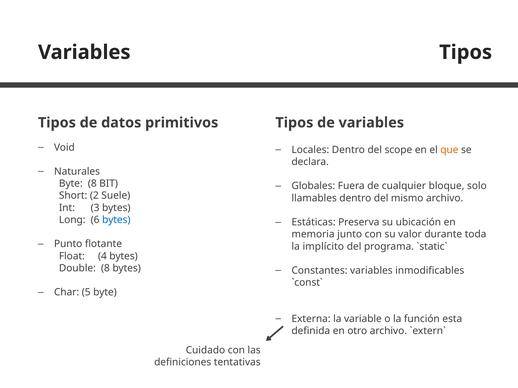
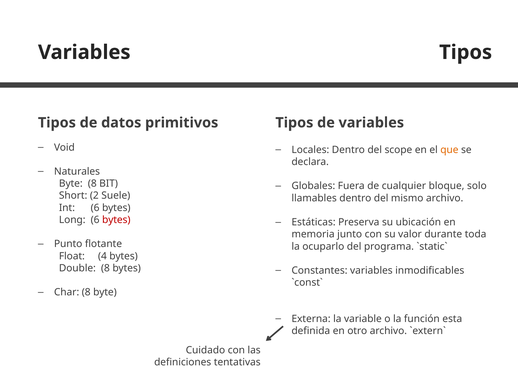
Int 3: 3 -> 6 (95, 208)
bytes colour: blue -> red (116, 220)
implícito: implícito -> ocuparlo (323, 247)
Char 5: 5 -> 8 (86, 293)
